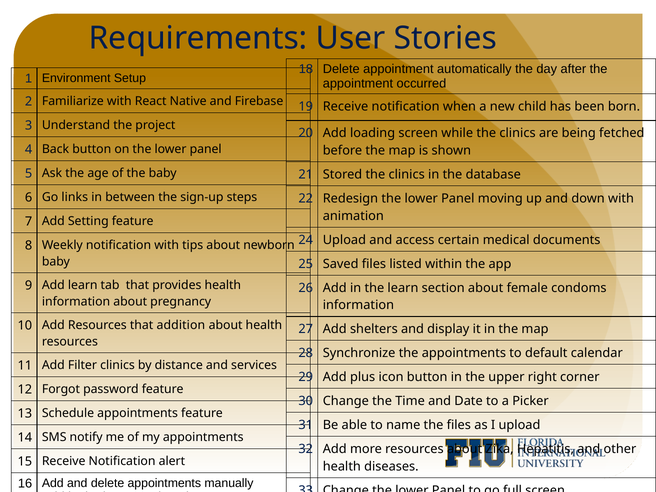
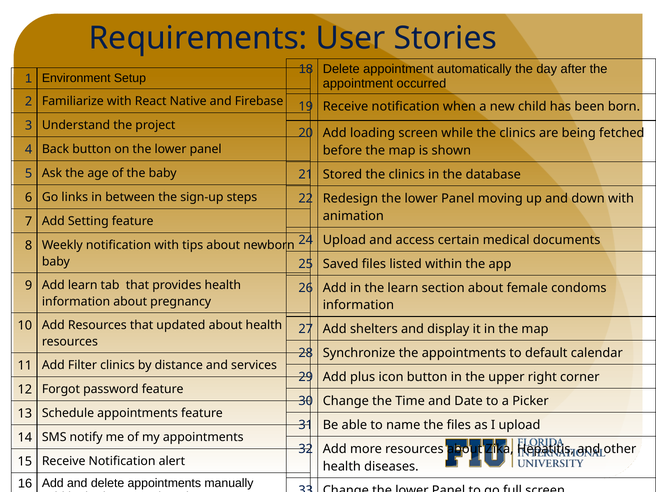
addition: addition -> updated (181, 325)
